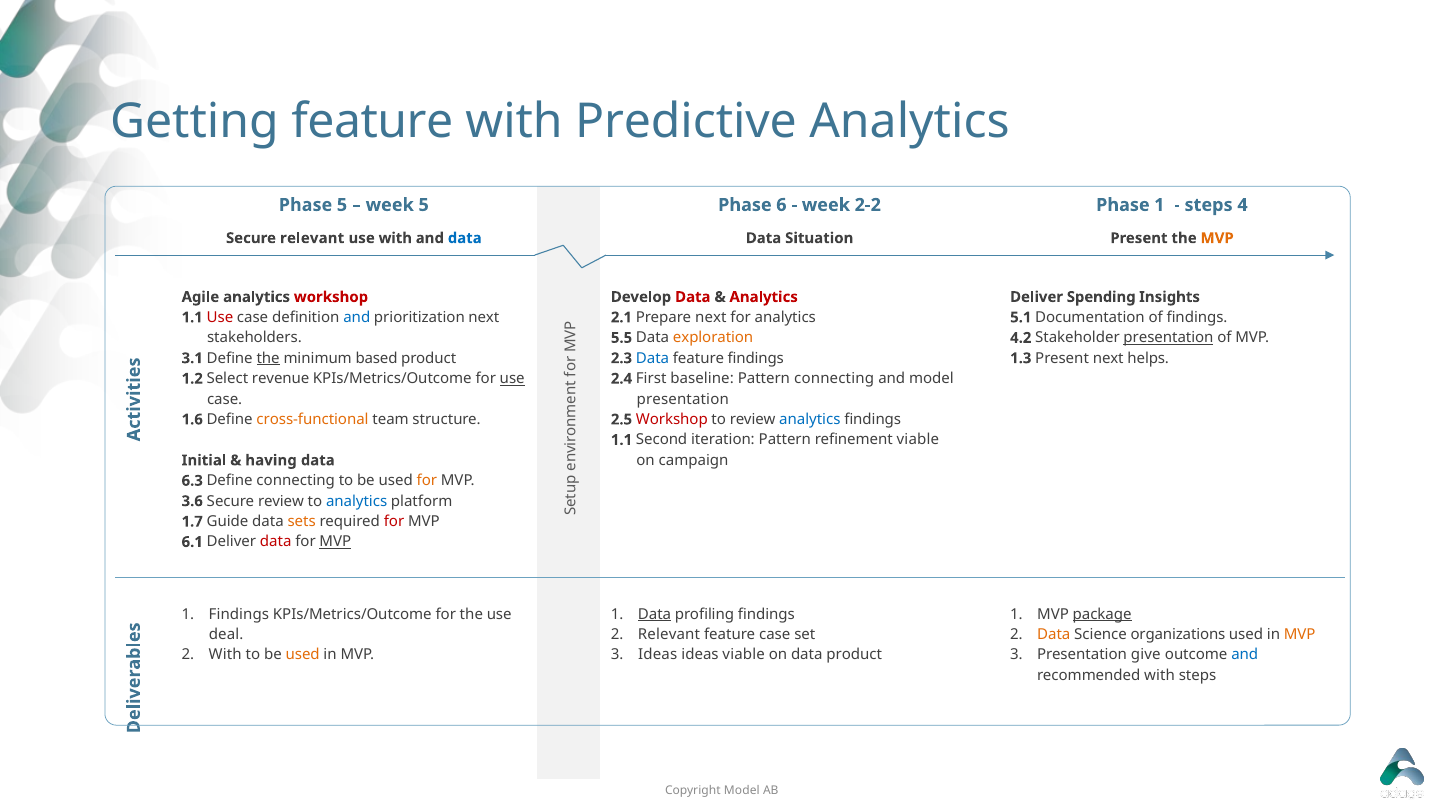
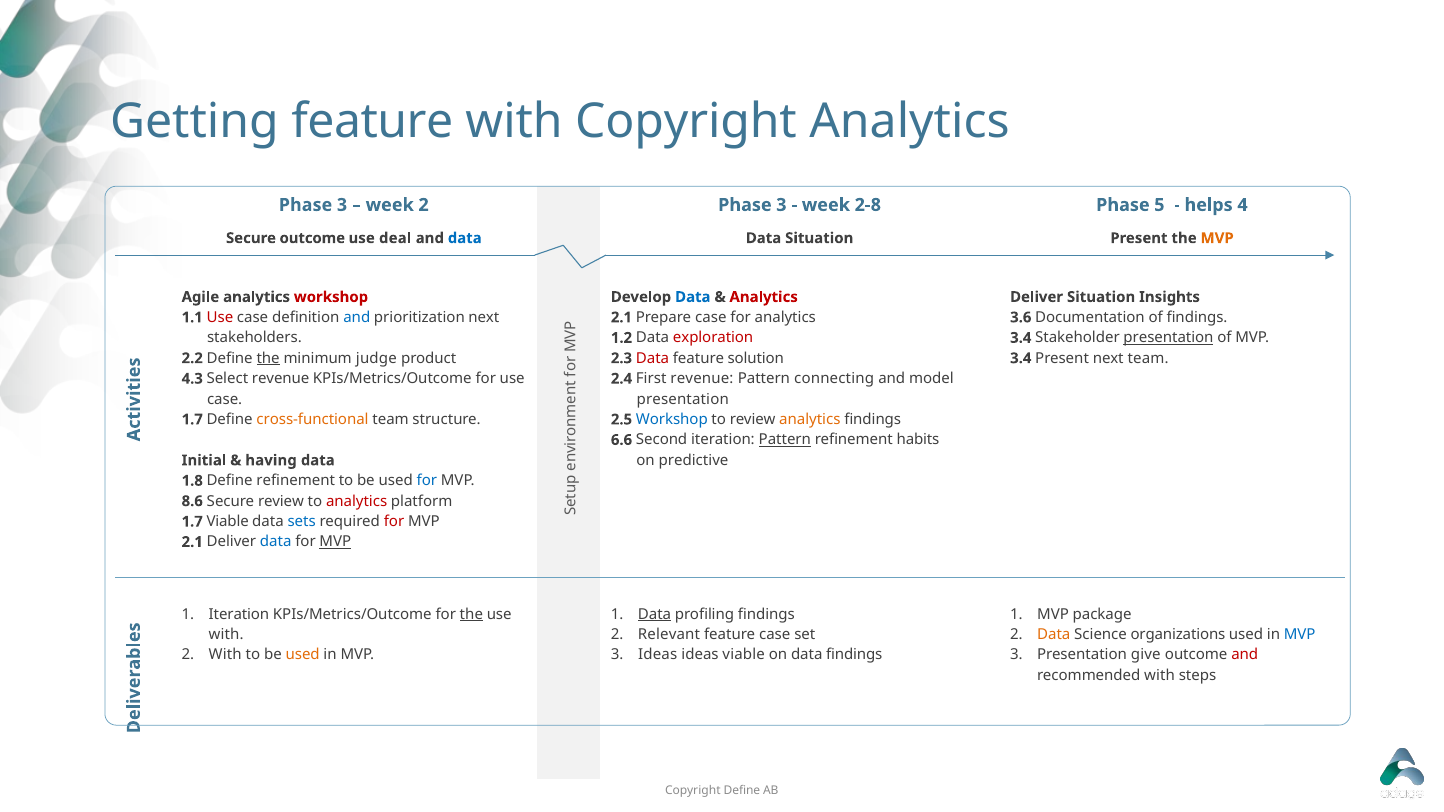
with Predictive: Predictive -> Copyright (686, 121)
5: 5 -> 3 (342, 205)
week 5: 5 -> 2 (424, 205)
6: 6 -> 3 (781, 205)
2-2: 2-2 -> 2-8 (868, 205)
Phase 1: 1 -> 5 (1159, 205)
steps: steps -> helps (1209, 205)
Secure relevant: relevant -> outcome (312, 238)
use with: with -> deal (395, 238)
Data colour: red -> blue (693, 297)
Deliver Spending: Spending -> Situation (1101, 297)
Prepare next: next -> case (711, 317)
5.1: 5.1 -> 3.6 (1021, 317)
5.5: 5.5 -> 1.2 (622, 338)
exploration colour: orange -> red (713, 338)
4.2: 4.2 -> 3.4 (1021, 338)
3.1: 3.1 -> 2.2 (192, 358)
based: based -> judge (376, 358)
Data colour: blue -> red (653, 358)
feature findings: findings -> solution (756, 358)
1.3: 1.3 -> 3.4 (1021, 358)
next helps: helps -> team (1148, 358)
1.2: 1.2 -> 4.3 (192, 379)
use underline: present -> none (512, 379)
First baseline: baseline -> revenue (702, 379)
1.6: 1.6 -> 1.7 (192, 420)
Workshop colour: red -> blue (672, 420)
analytics colour: blue -> orange (810, 420)
1.1: 1.1 -> 6.6 (622, 440)
Pattern underline: none -> present (785, 440)
refinement viable: viable -> habits (918, 440)
campaign: campaign -> predictive (694, 460)
6.3: 6.3 -> 1.8 (192, 481)
Define connecting: connecting -> refinement (296, 481)
for colour: orange -> blue (427, 481)
3.6: 3.6 -> 8.6 (192, 501)
analytics colour: blue -> red (357, 501)
1.7 Guide: Guide -> Viable (228, 522)
sets colour: orange -> blue (302, 522)
6.1: 6.1 -> 2.1 (192, 542)
data colour: red -> blue (276, 542)
1 Findings: Findings -> Iteration (239, 614)
the underline: none -> present (471, 614)
package underline: present -> none (1102, 614)
deal: deal -> with (226, 635)
MVP colour: orange -> blue (1300, 635)
data product: product -> findings (854, 655)
and colour: blue -> red (1245, 655)
Copyright Model: Model -> Define (742, 791)
